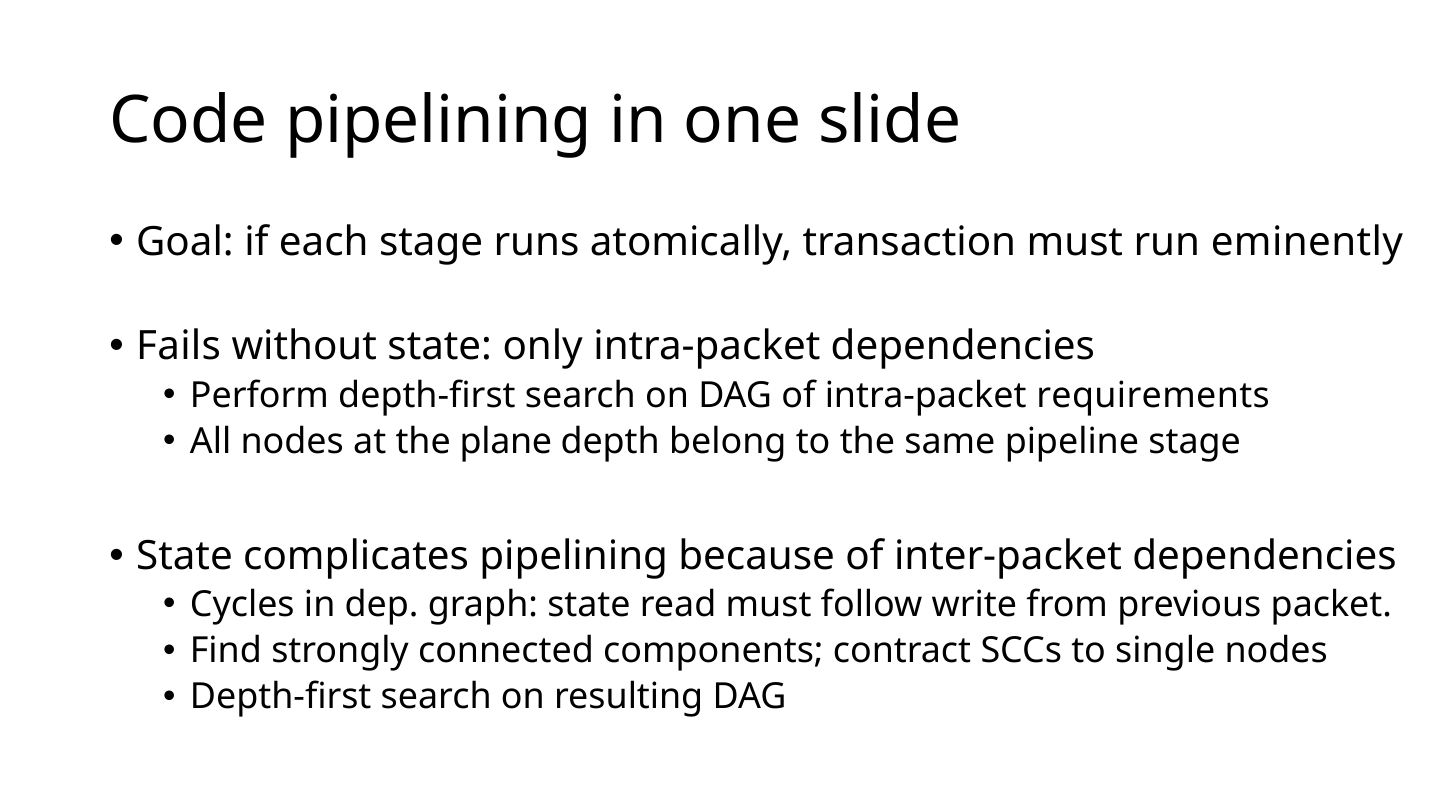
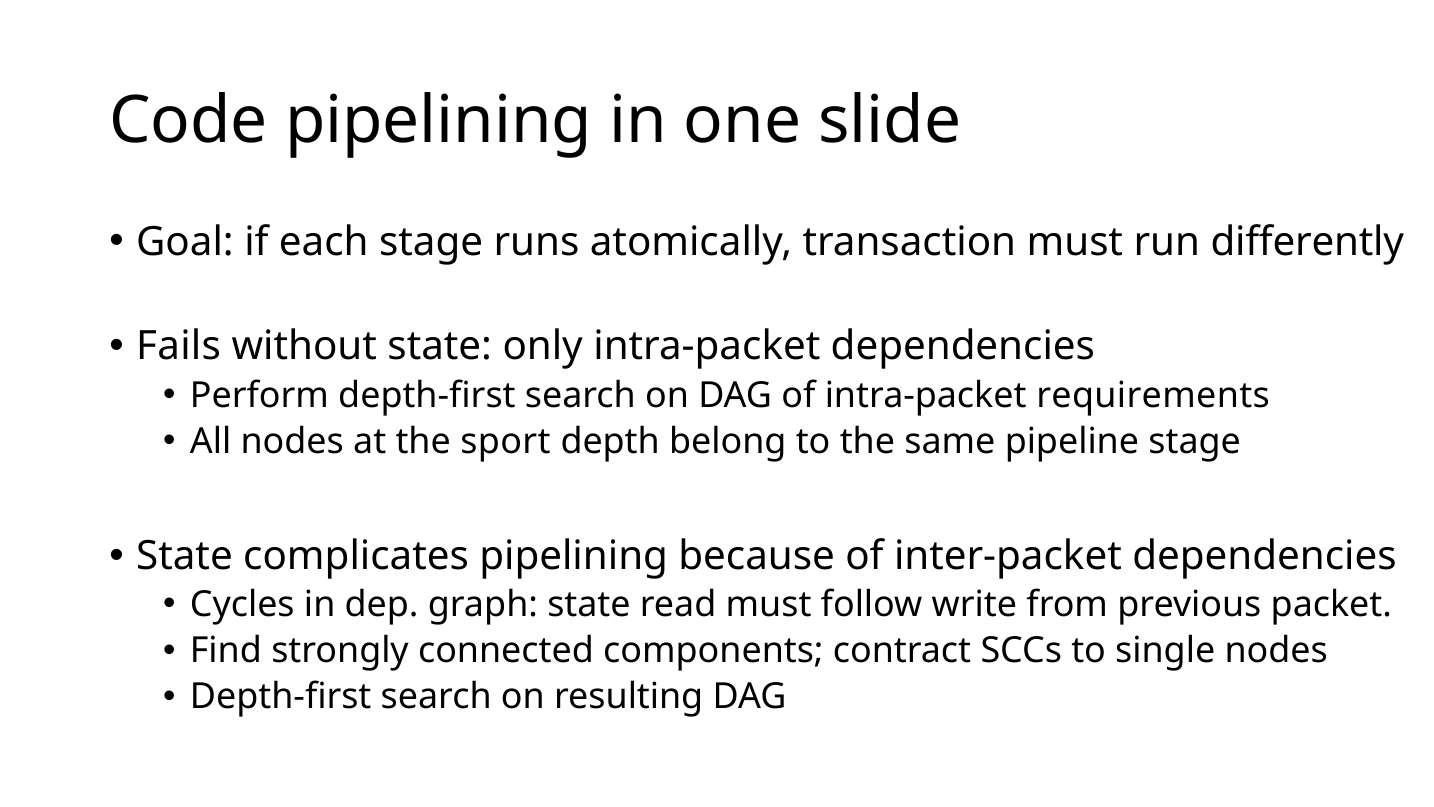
eminently: eminently -> differently (1307, 242)
plane: plane -> sport (506, 441)
